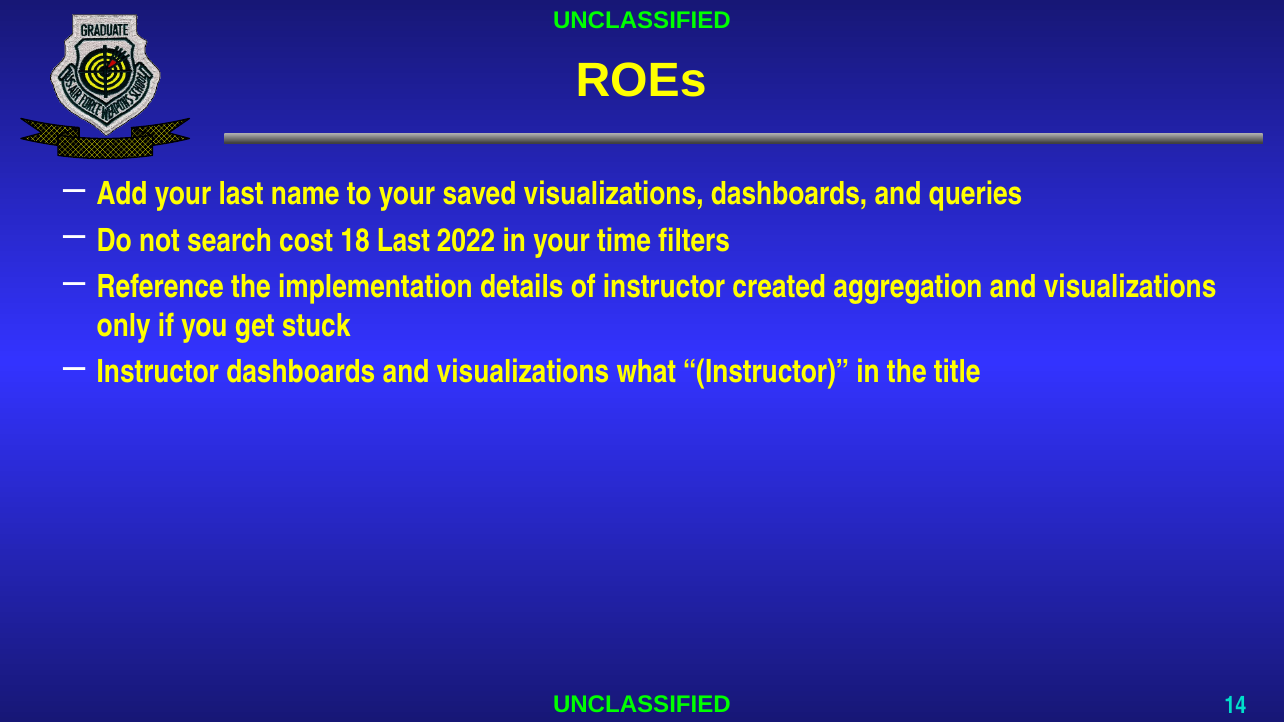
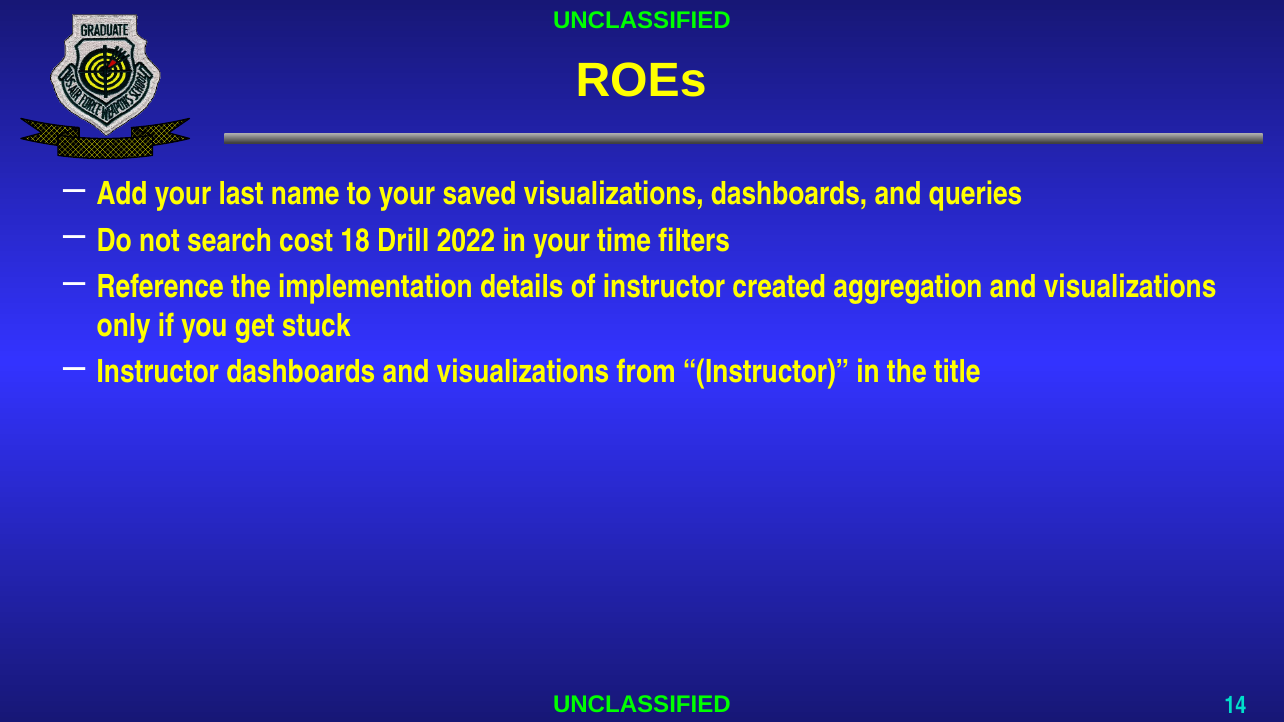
18 Last: Last -> Drill (403, 241)
what: what -> from (646, 372)
